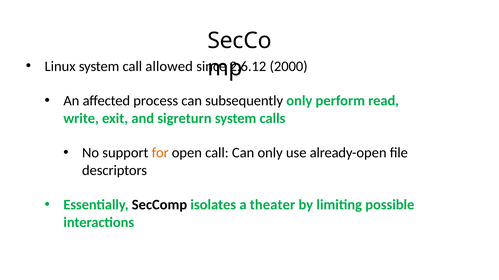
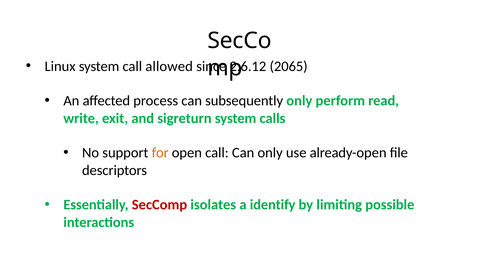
2000: 2000 -> 2065 (289, 66)
SecComp colour: black -> red (159, 205)
theater: theater -> identify (273, 205)
